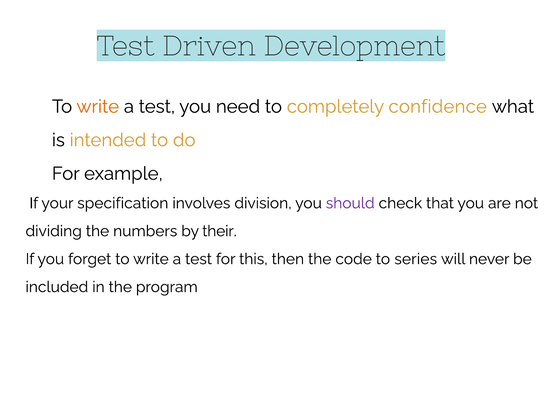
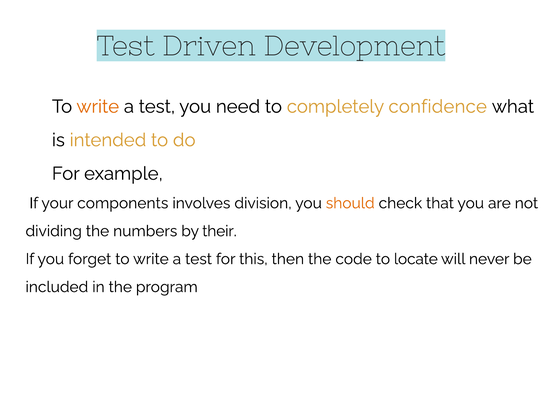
specification: specification -> components (123, 203)
should colour: purple -> orange (350, 203)
series: series -> locate (416, 259)
